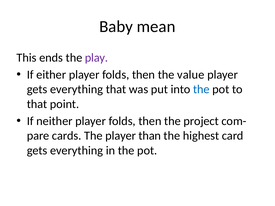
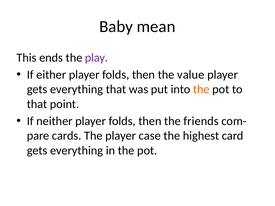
the colour: blue -> orange (201, 89)
project: project -> friends (201, 121)
than: than -> case (150, 136)
